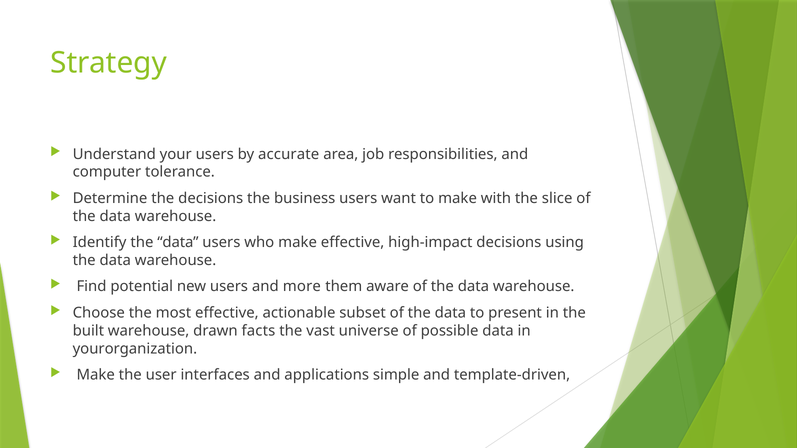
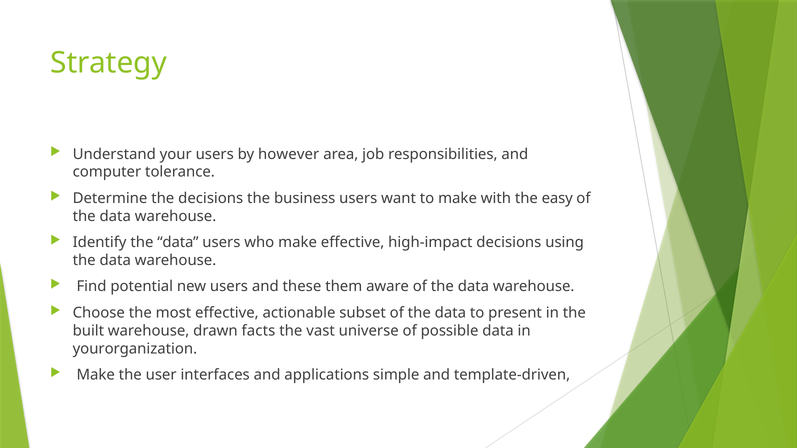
accurate: accurate -> however (289, 154)
slice: slice -> easy (557, 198)
more: more -> these (302, 287)
